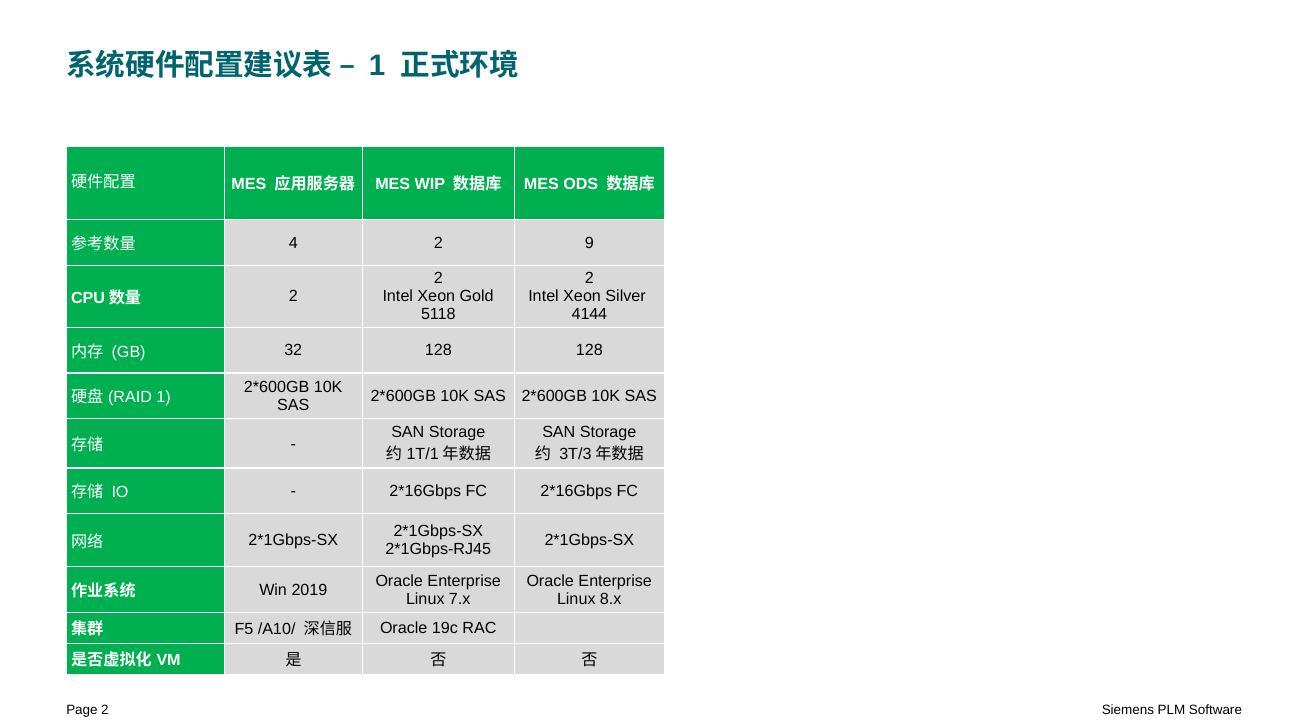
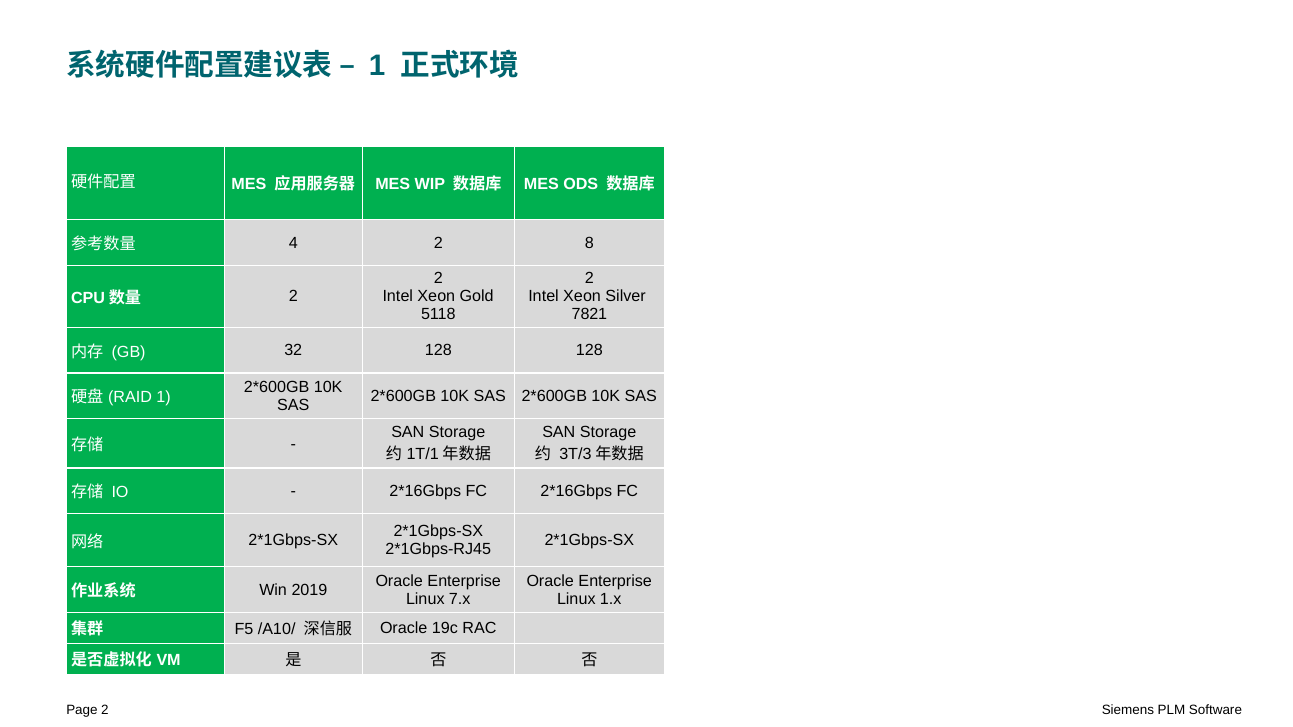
9: 9 -> 8 (589, 243)
4144: 4144 -> 7821 (589, 315)
8.x: 8.x -> 1.x (611, 599)
